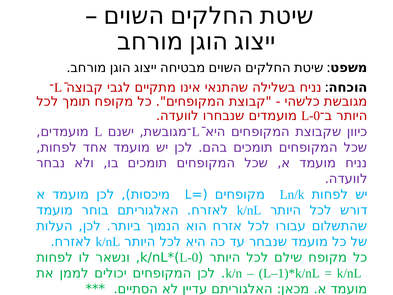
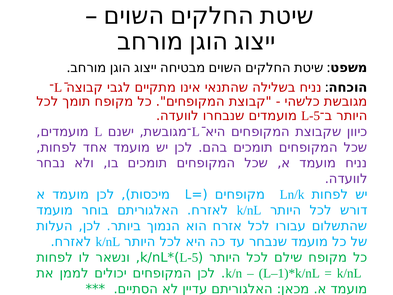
L-0: L-0 -> L-5 (311, 116)
L-0: L-0 -> L-5 (189, 257)
